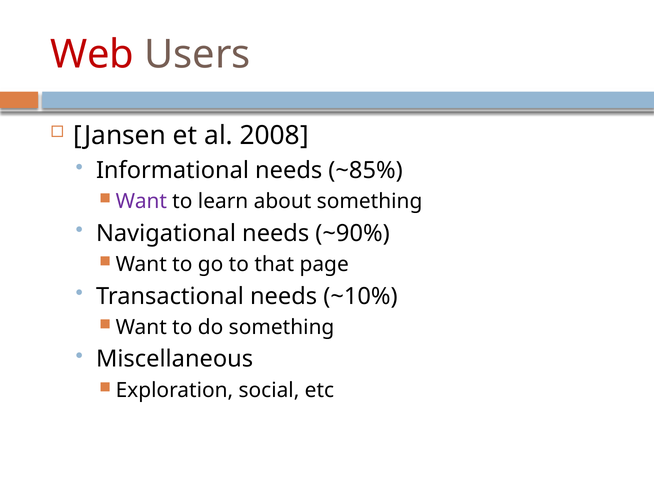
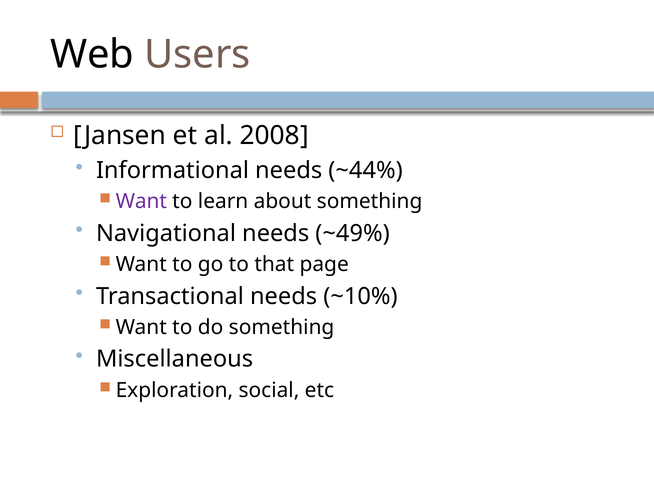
Web colour: red -> black (92, 55)
~85%: ~85% -> ~44% (366, 170)
~90%: ~90% -> ~49% (353, 233)
